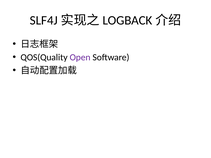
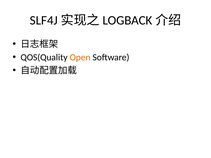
Open colour: purple -> orange (80, 57)
